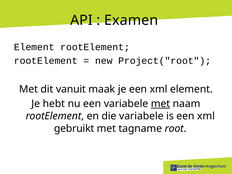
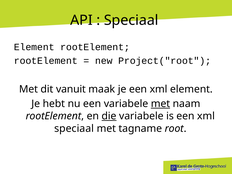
Examen: Examen -> Speciaal (131, 20)
die underline: none -> present (109, 116)
gebruikt: gebruikt -> speciaal (74, 128)
